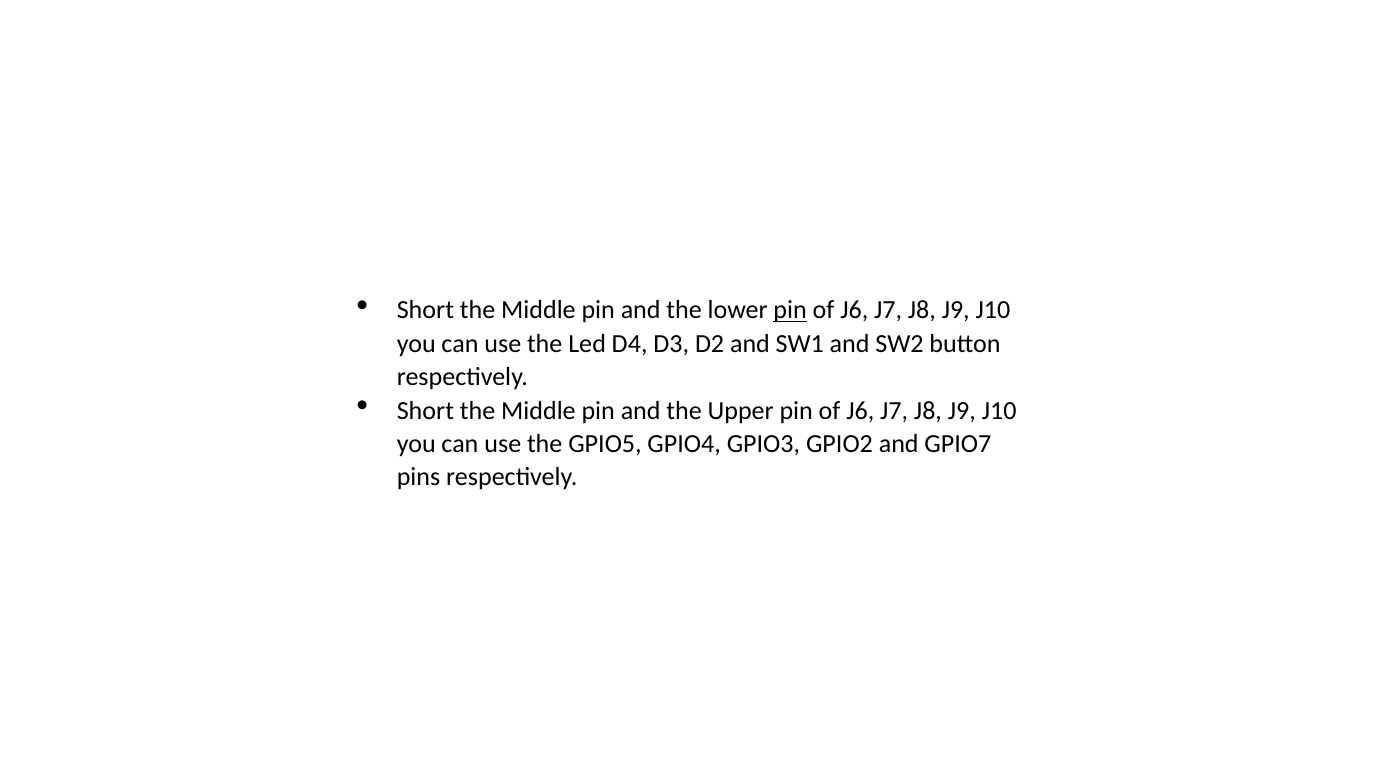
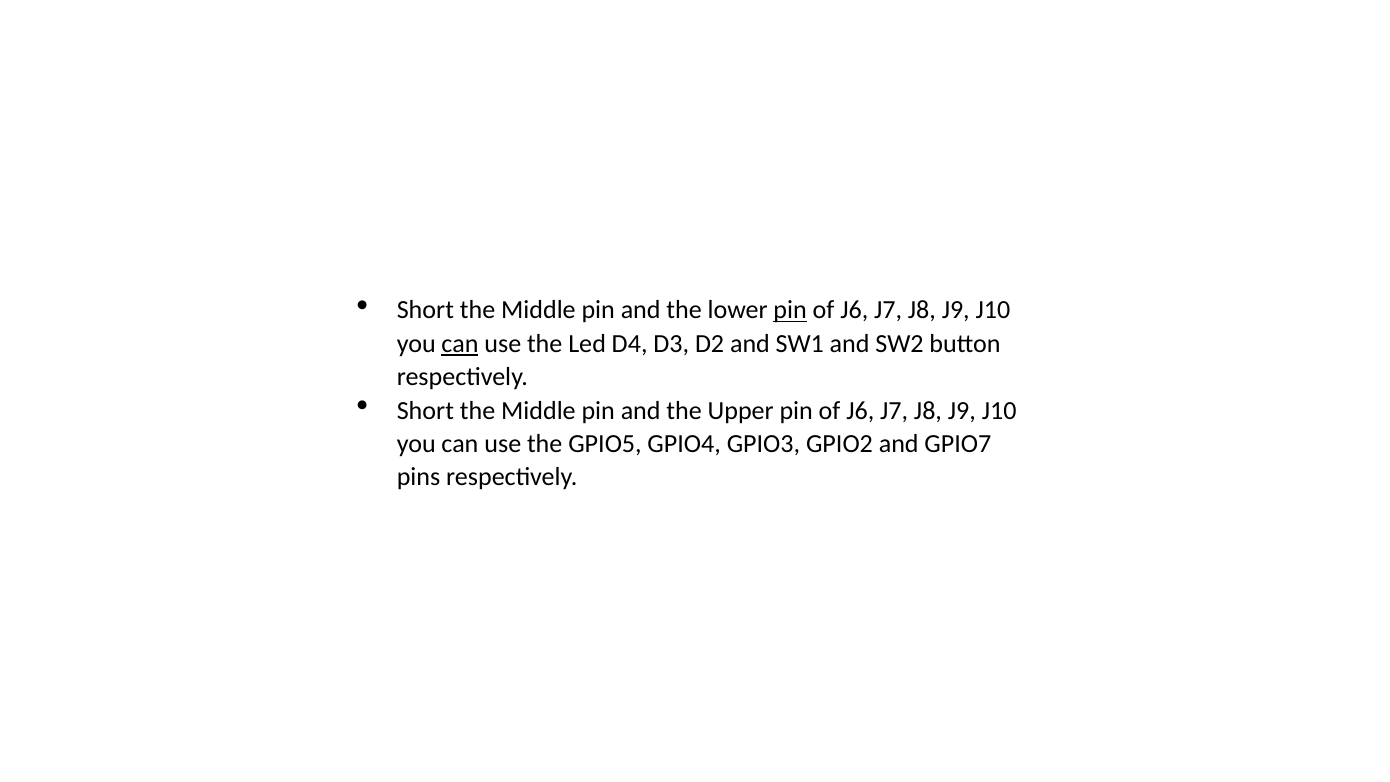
can underline: none -> present (460, 344)
